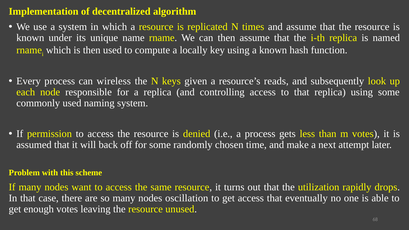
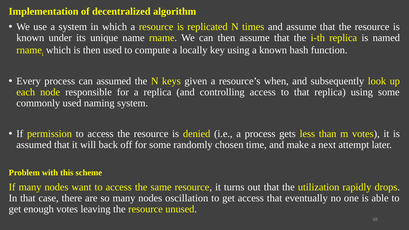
can wireless: wireless -> assumed (114, 81)
reads: reads -> when (276, 81)
